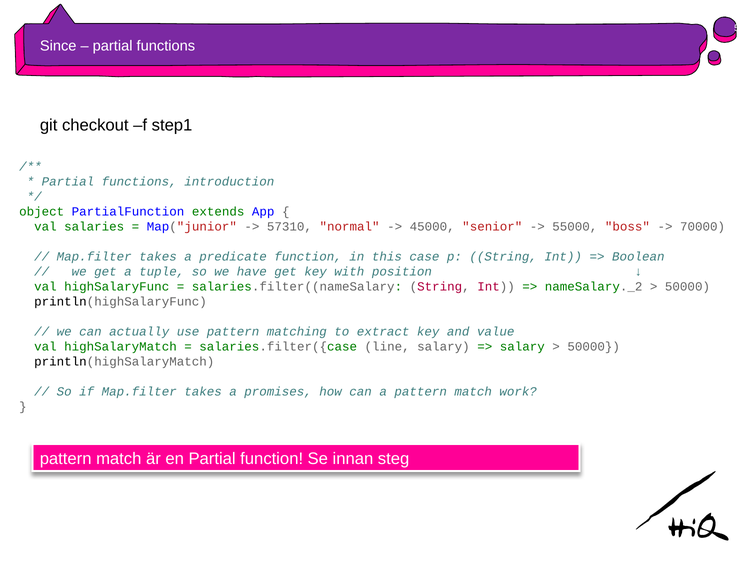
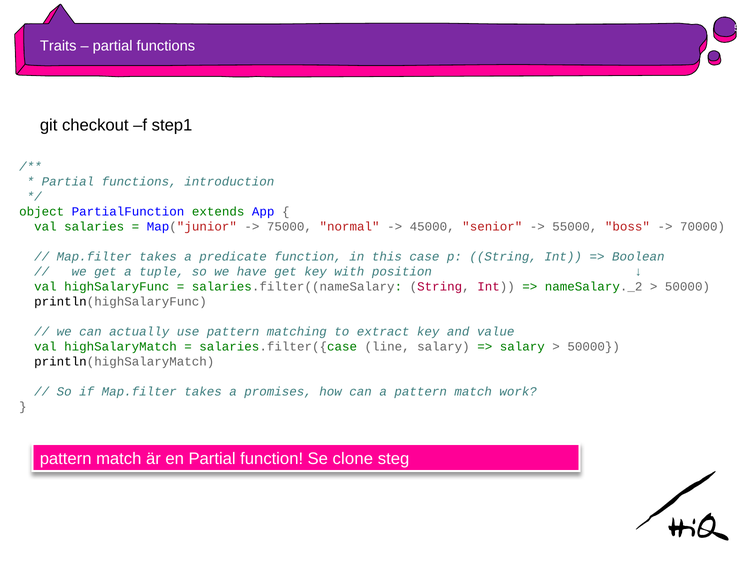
Since: Since -> Traits (58, 46)
57310: 57310 -> 75000 (289, 227)
innan: innan -> clone (353, 459)
